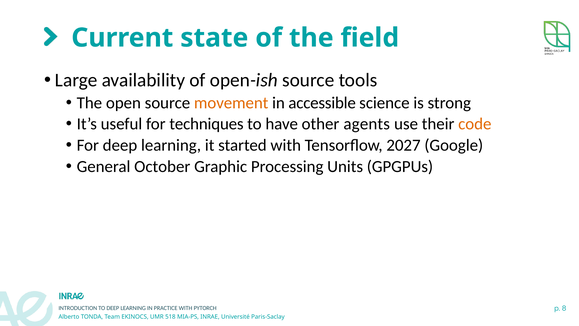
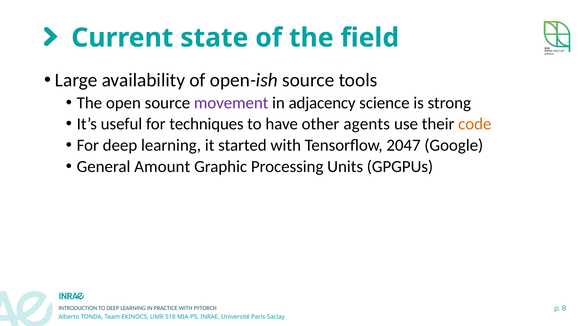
movement colour: orange -> purple (231, 103)
accessible: accessible -> adjacency (322, 103)
2027: 2027 -> 2047 (403, 145)
October: October -> Amount (162, 166)
